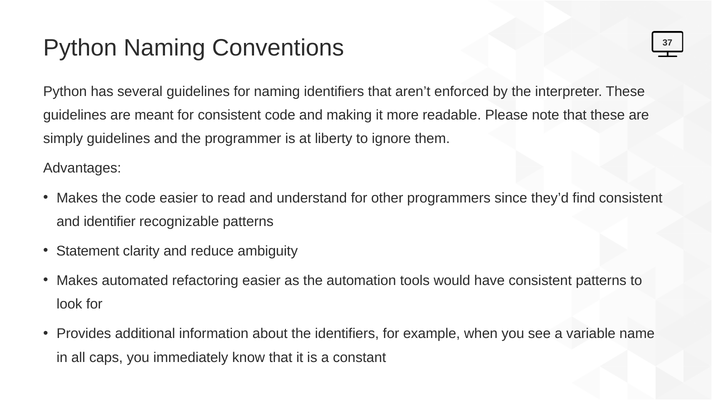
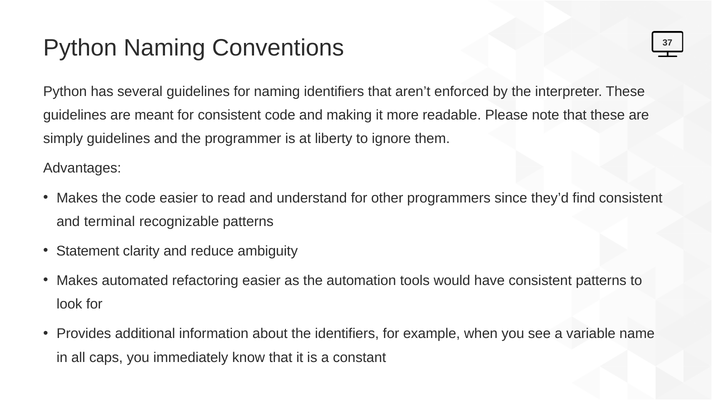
identifier: identifier -> terminal (110, 222)
